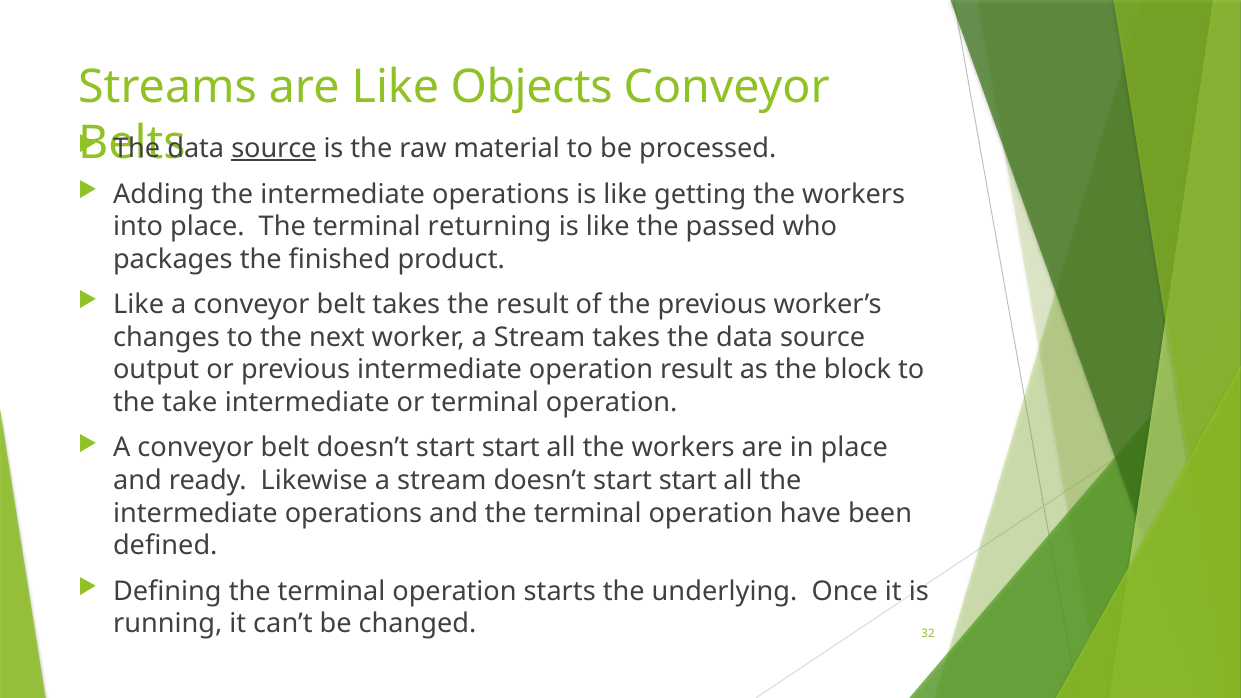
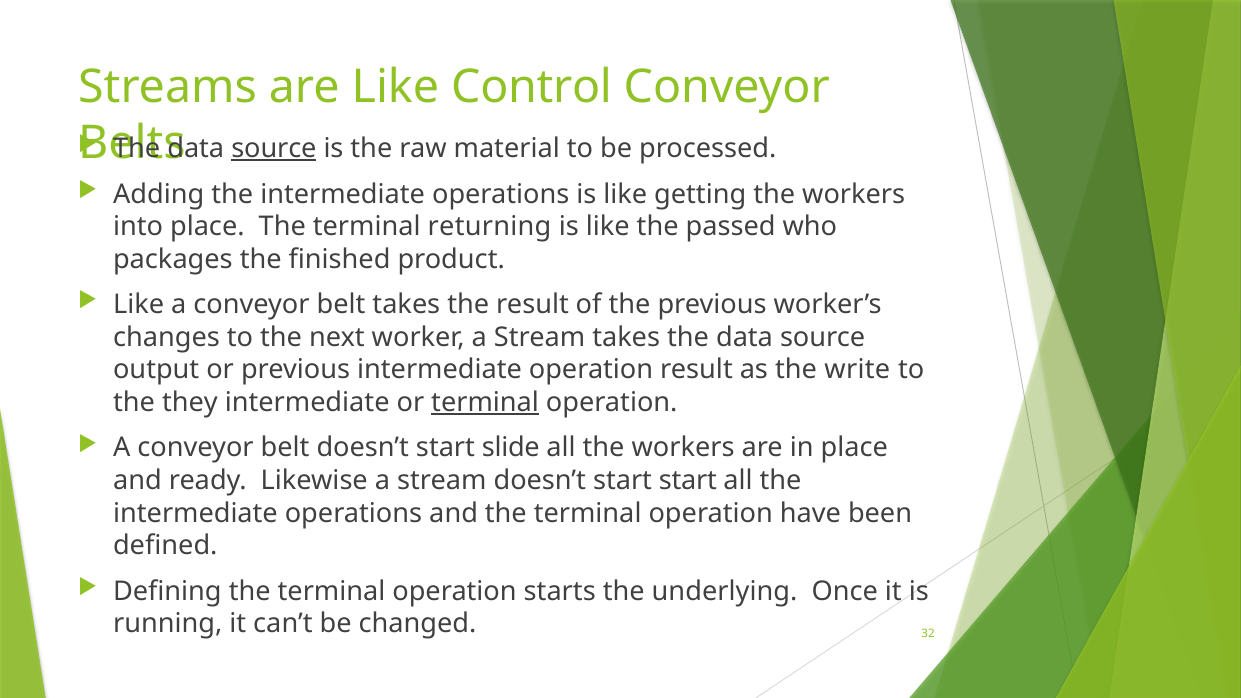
Objects: Objects -> Control (532, 87)
block: block -> write (857, 370)
take: take -> they (190, 403)
terminal underline: none -> present (485, 403)
belt doesn’t start start: start -> slide (511, 448)
